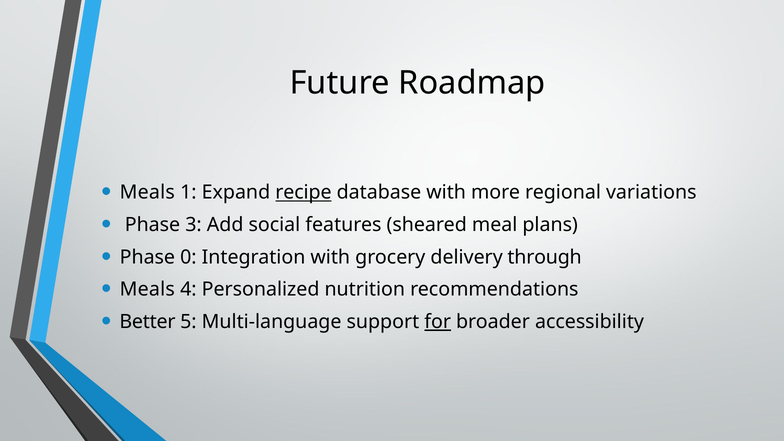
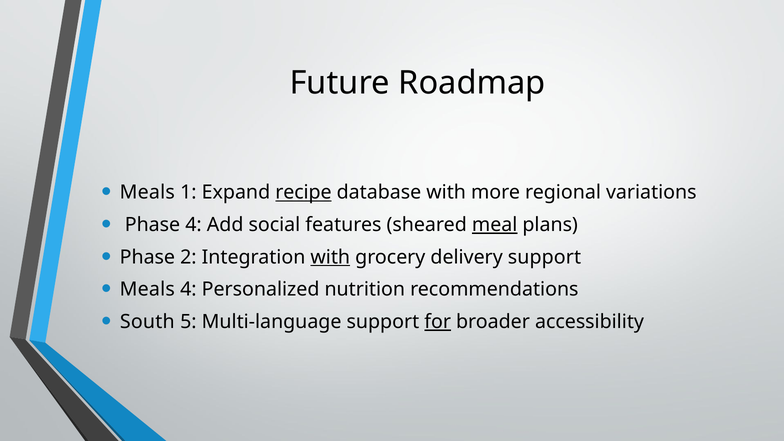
Phase 3: 3 -> 4 (193, 225)
meal underline: none -> present (495, 225)
0: 0 -> 2 (188, 257)
with underline: none -> present (330, 257)
delivery through: through -> support (544, 257)
Better: Better -> South (147, 322)
